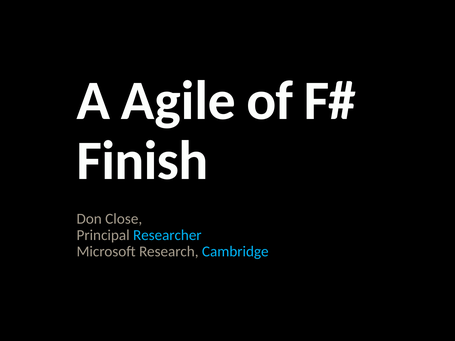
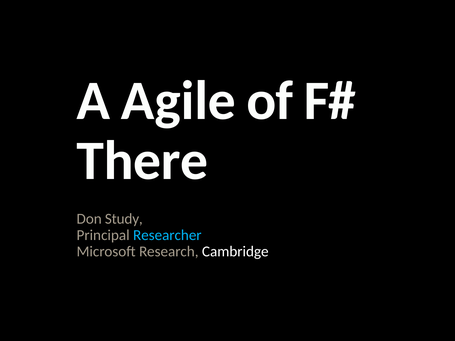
Finish: Finish -> There (142, 161)
Close: Close -> Study (124, 219)
Cambridge colour: light blue -> white (235, 252)
